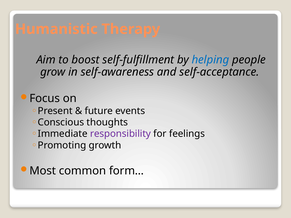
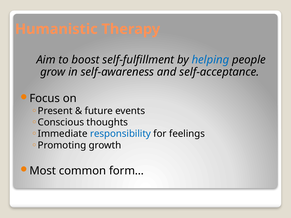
responsibility colour: purple -> blue (120, 134)
